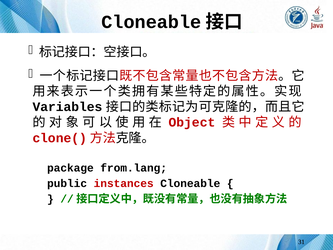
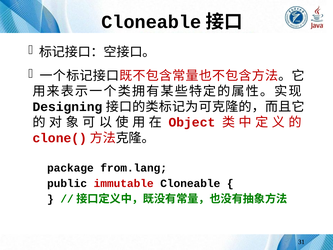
Variables: Variables -> Designing (67, 107)
instances: instances -> immutable (124, 183)
